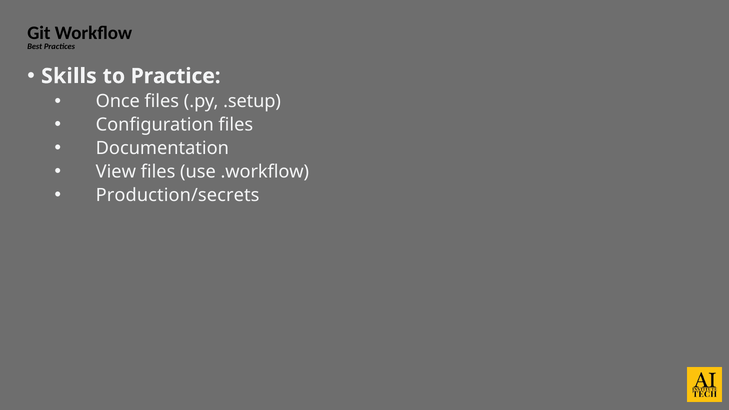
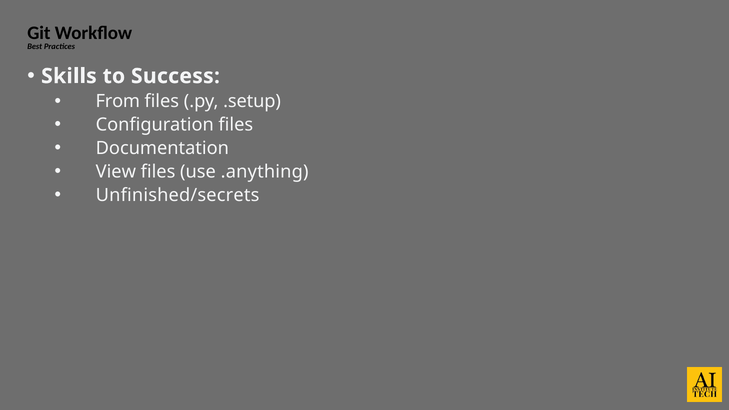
Practice: Practice -> Success (175, 76)
Once: Once -> From (118, 101)
.workflow: .workflow -> .anything (265, 172)
Production/secrets: Production/secrets -> Unfinished/secrets (178, 195)
